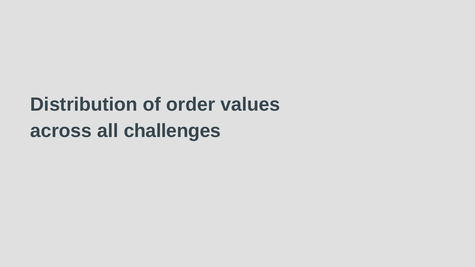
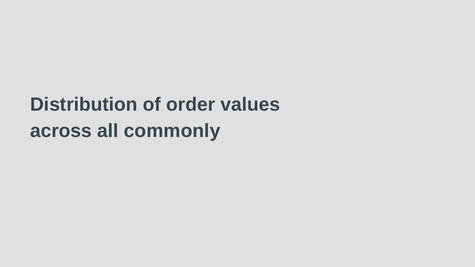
challenges: challenges -> commonly (172, 131)
